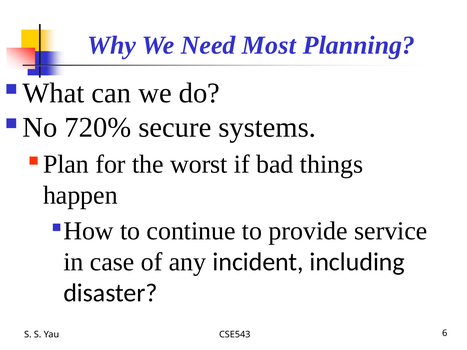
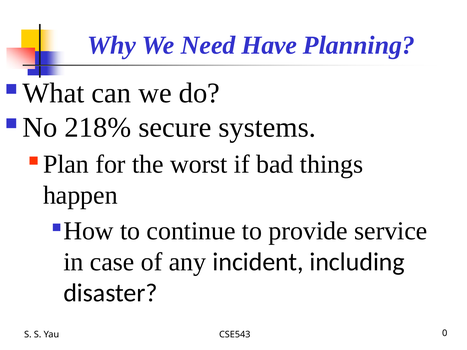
Most: Most -> Have (269, 45)
720%: 720% -> 218% (98, 127)
6: 6 -> 0 (445, 333)
